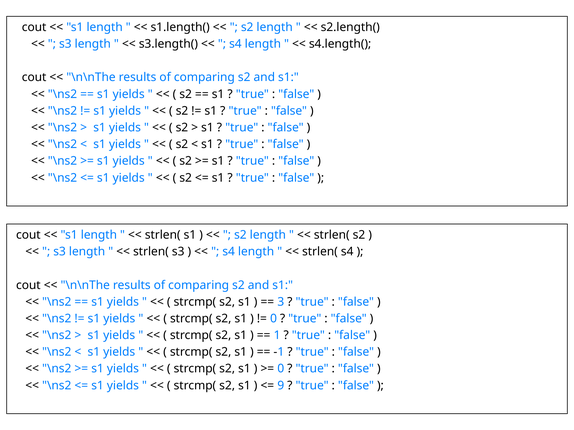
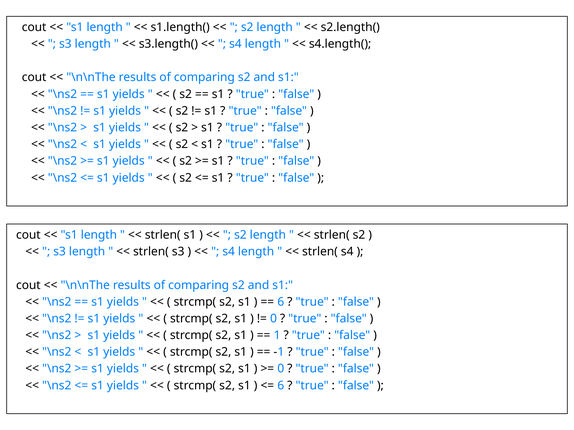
3: 3 -> 6 (281, 302)
9: 9 -> 6 (281, 386)
